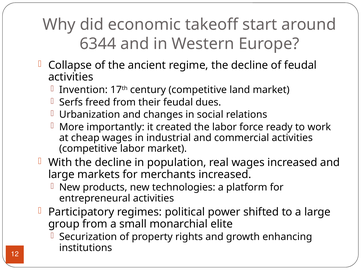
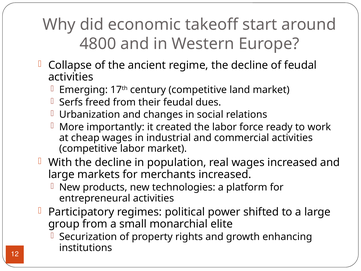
6344: 6344 -> 4800 (98, 44)
Invention: Invention -> Emerging (83, 90)
